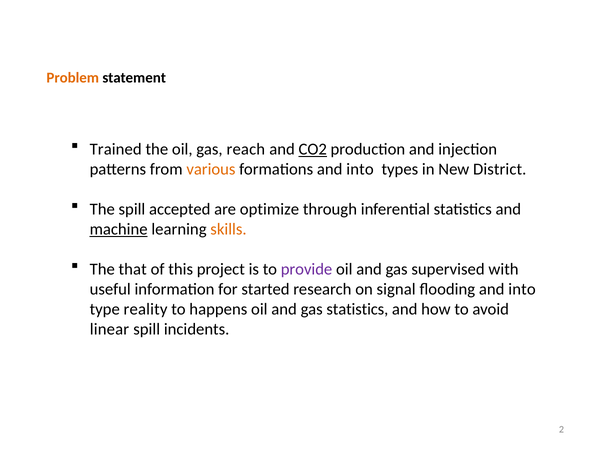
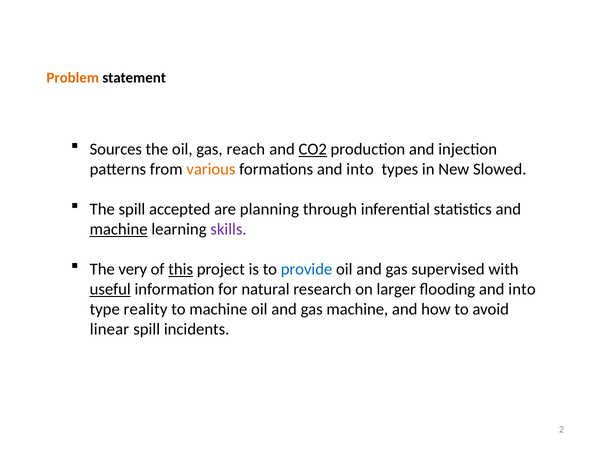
Trained: Trained -> Sources (116, 149)
District: District -> Slowed (500, 169)
optimize: optimize -> planning (269, 209)
skills colour: orange -> purple (229, 229)
that: that -> very (133, 269)
this underline: none -> present (181, 269)
provide colour: purple -> blue (307, 269)
useful underline: none -> present (110, 289)
started: started -> natural (265, 289)
signal: signal -> larger (396, 289)
to happens: happens -> machine (218, 309)
gas statistics: statistics -> machine (357, 309)
